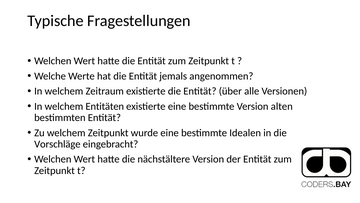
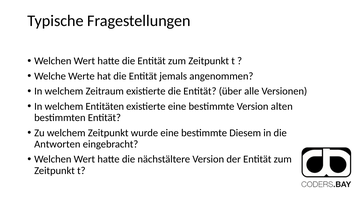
Idealen: Idealen -> Diesem (245, 132)
Vorschläge: Vorschläge -> Antworten (57, 144)
